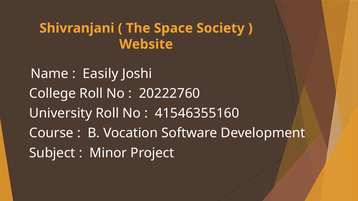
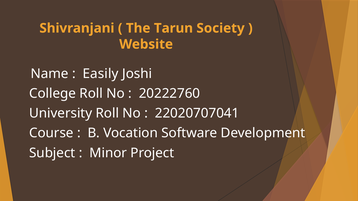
Space: Space -> Tarun (173, 28)
41546355160: 41546355160 -> 22020707041 (197, 113)
